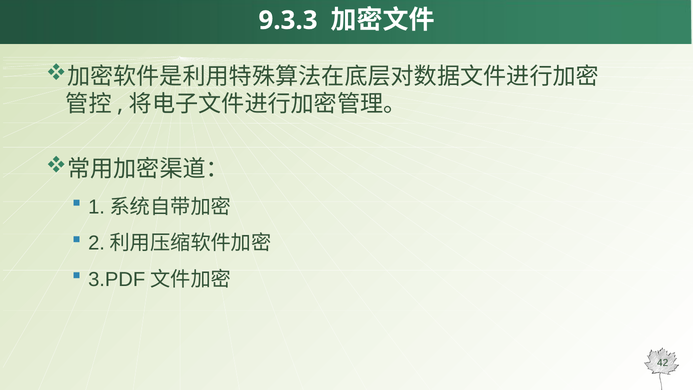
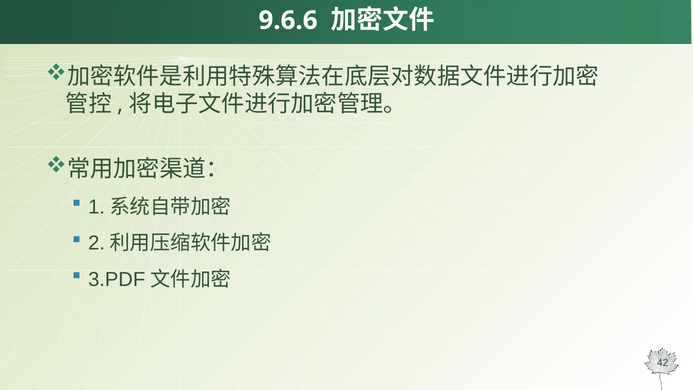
9.3.3: 9.3.3 -> 9.6.6 (288, 20)
